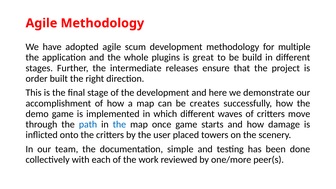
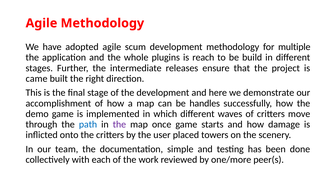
great: great -> reach (203, 58)
order: order -> came (37, 79)
creates: creates -> handles (205, 103)
the colour: blue -> purple (119, 124)
